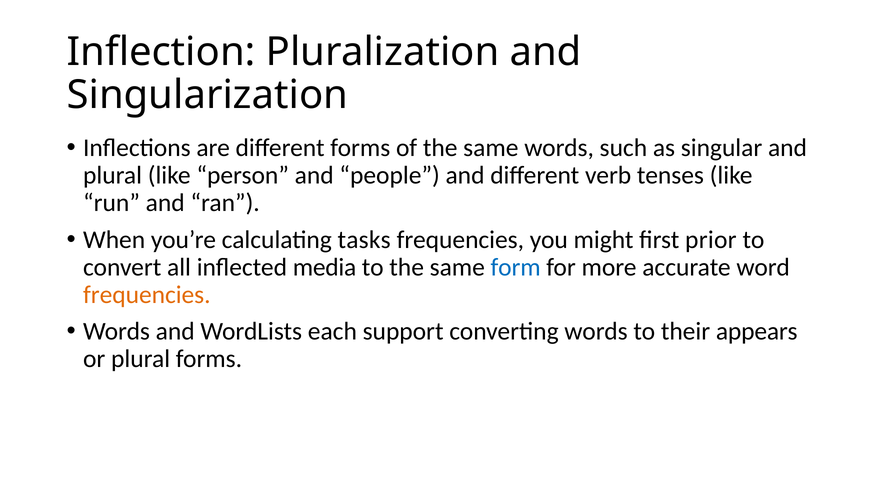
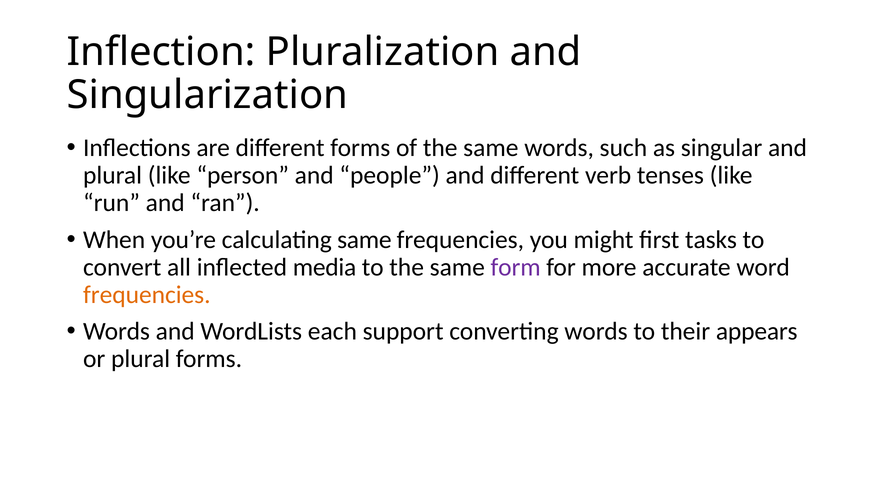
calculating tasks: tasks -> same (364, 240)
prior: prior -> tasks (711, 240)
form colour: blue -> purple (516, 267)
